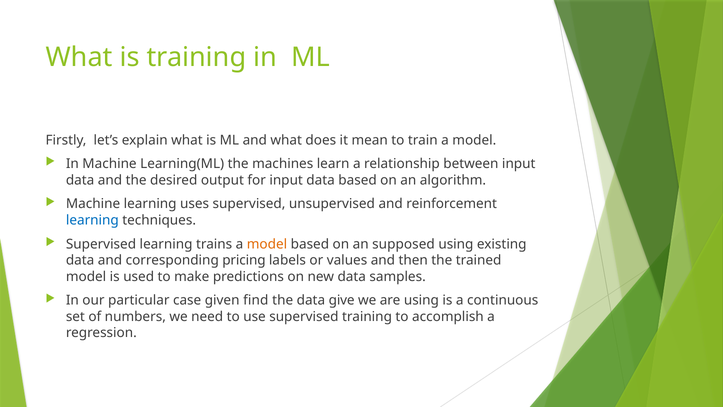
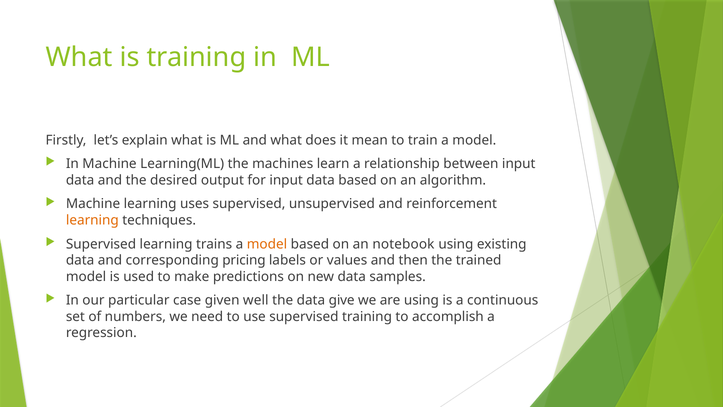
learning colour: blue -> orange (92, 220)
supposed: supposed -> notebook (403, 244)
find: find -> well (256, 300)
